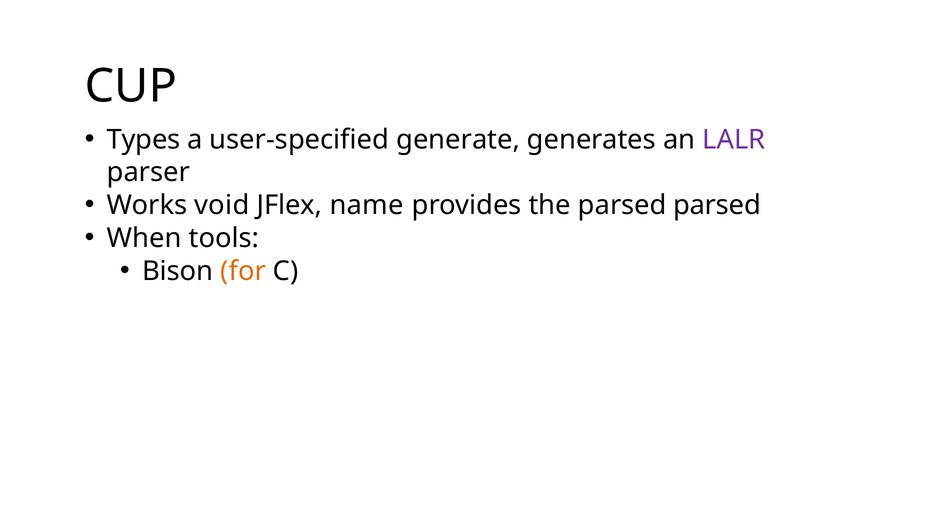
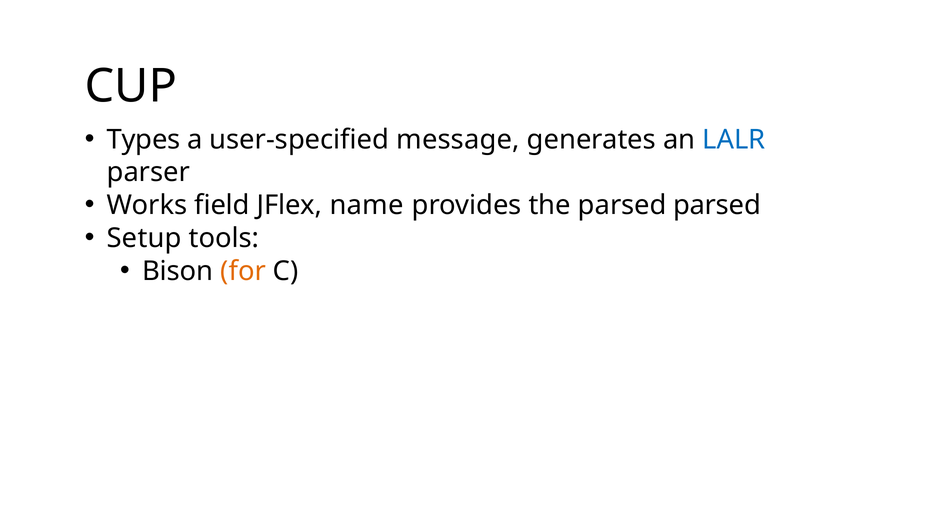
generate: generate -> message (458, 140)
LALR colour: purple -> blue (734, 140)
void: void -> field (222, 205)
When: When -> Setup (144, 238)
